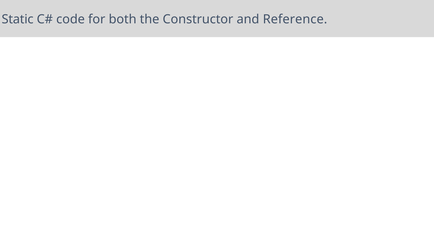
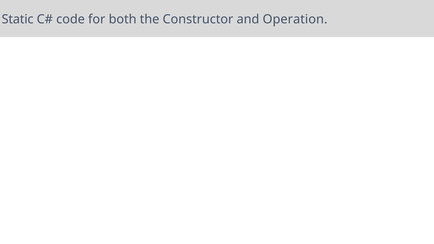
Reference: Reference -> Operation (295, 19)
